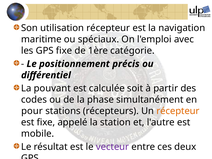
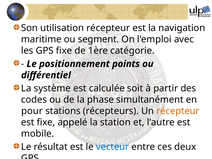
spéciaux: spéciaux -> segment (99, 39)
précis: précis -> points (126, 64)
pouvant: pouvant -> système (52, 88)
vecteur colour: purple -> blue (113, 147)
